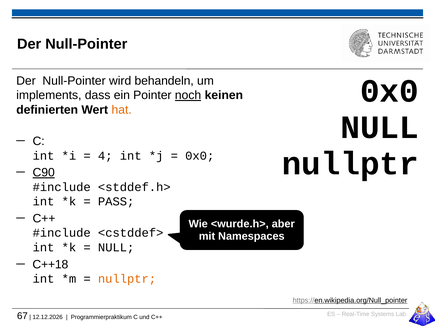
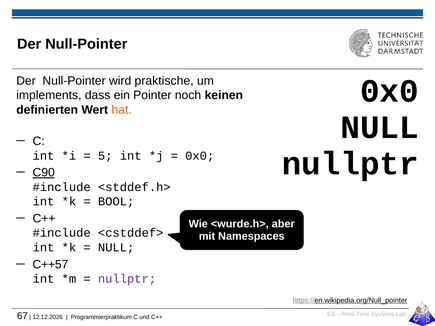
behandeln: behandeln -> praktische (164, 81)
noch underline: present -> none (188, 95)
4: 4 -> 5 (105, 156)
PASS: PASS -> BOOL (116, 202)
C++18: C++18 -> C++57 (50, 265)
nullptr colour: orange -> purple (127, 279)
